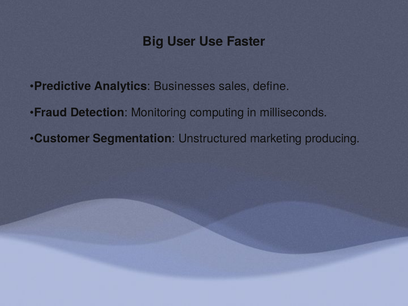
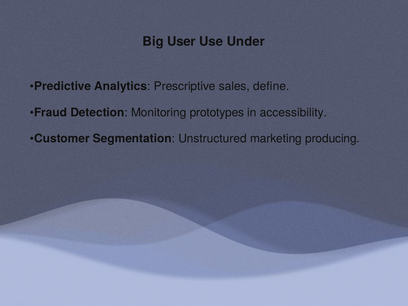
Faster: Faster -> Under (246, 41)
Businesses: Businesses -> Prescriptive (185, 86)
computing: computing -> prototypes (217, 112)
milliseconds: milliseconds -> accessibility (293, 112)
